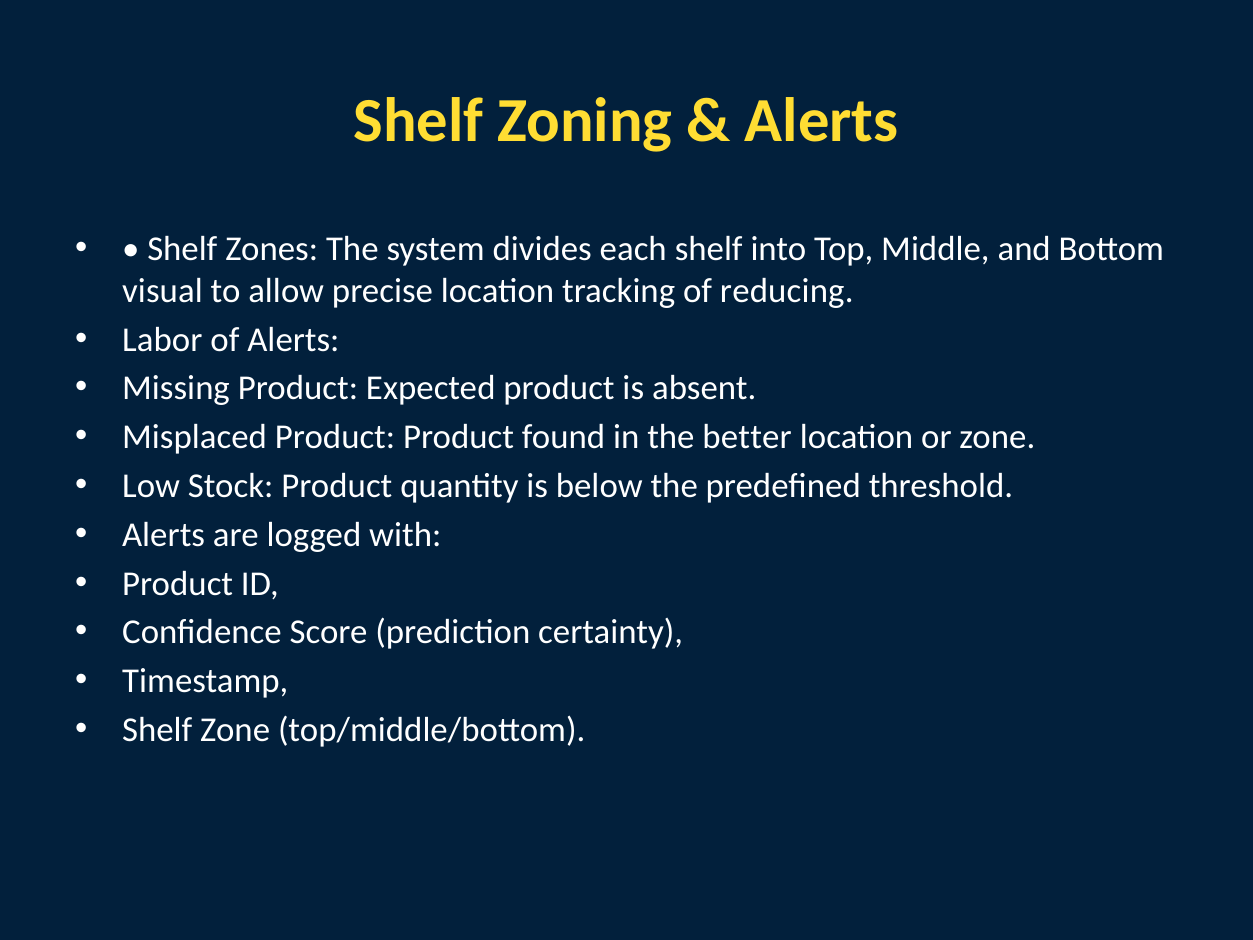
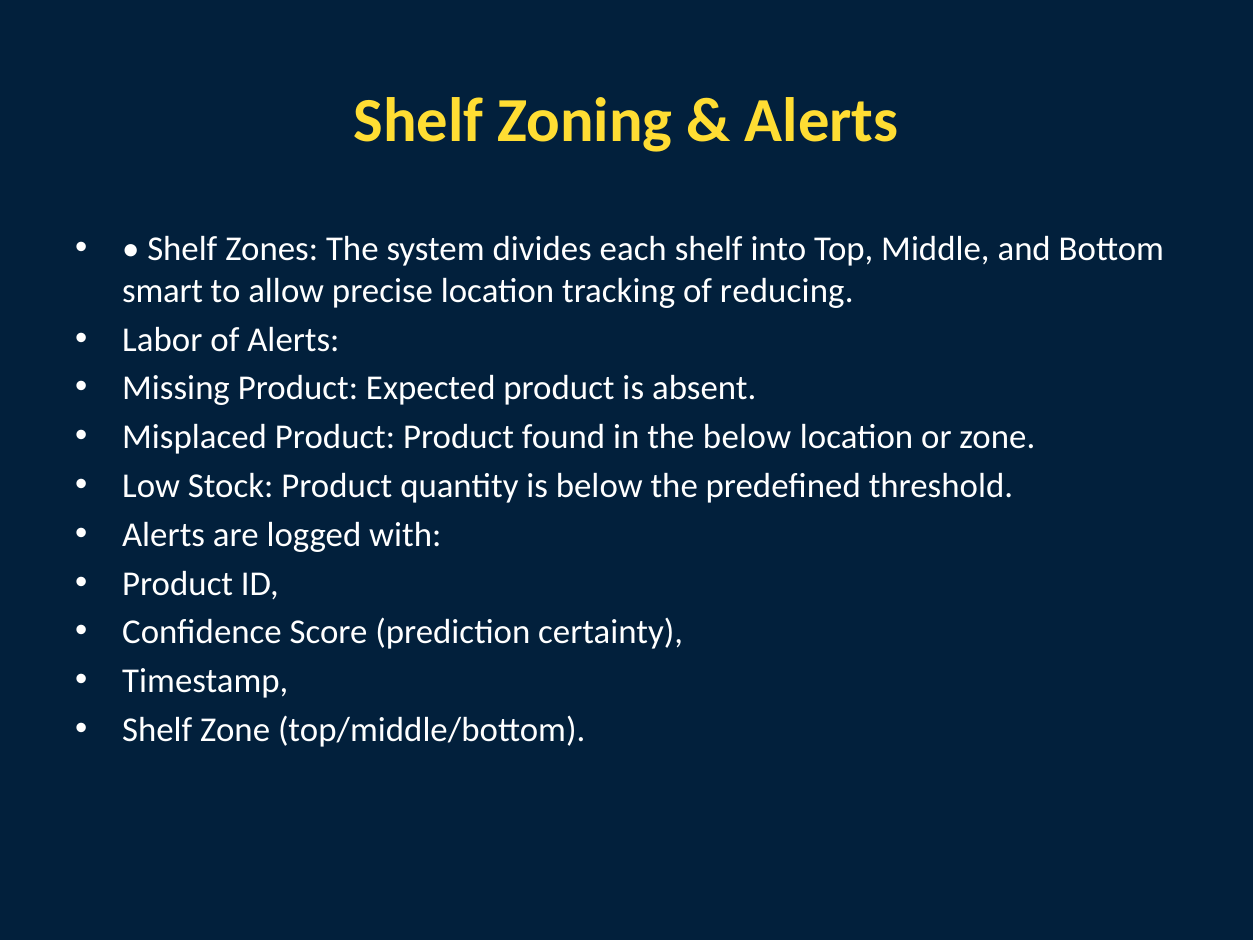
visual: visual -> smart (163, 291)
the better: better -> below (747, 437)
